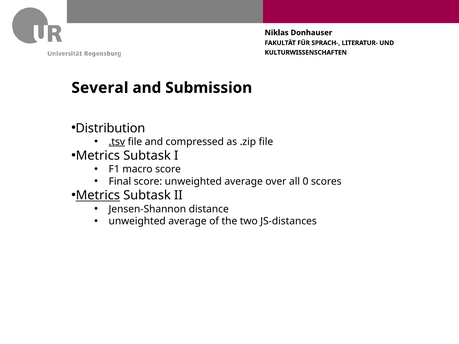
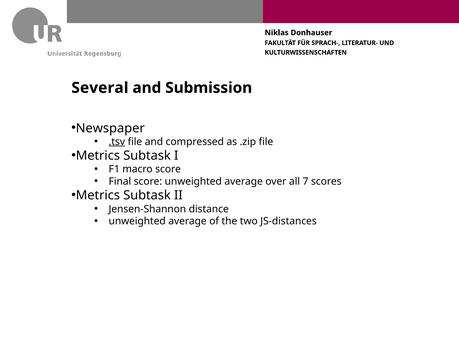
Distribution: Distribution -> Newspaper (110, 128)
0: 0 -> 7 (306, 182)
Metrics underline: present -> none (98, 196)
